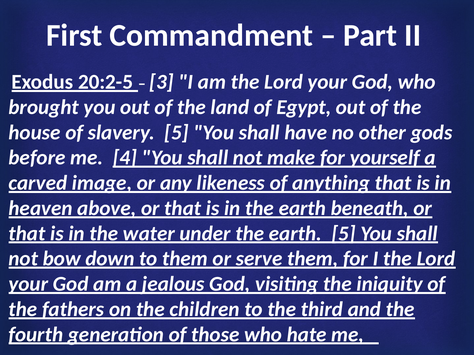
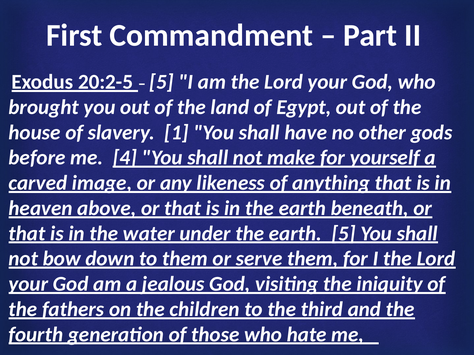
3: 3 -> 5 (161, 82)
slavery 5: 5 -> 1 (176, 133)
